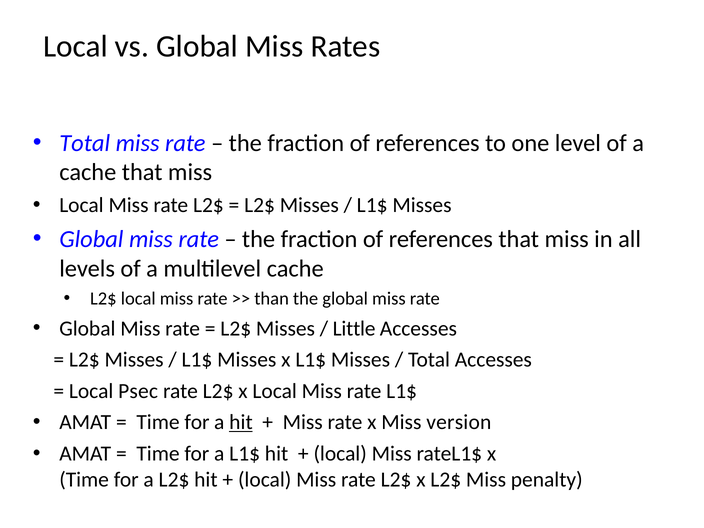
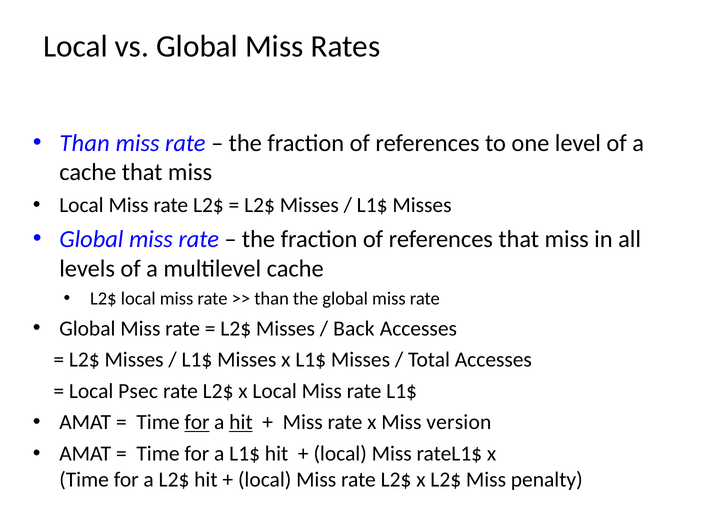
Total: Total -> Than (85, 143)
Little: Little -> Back (354, 328)
for underline: none -> present (197, 422)
